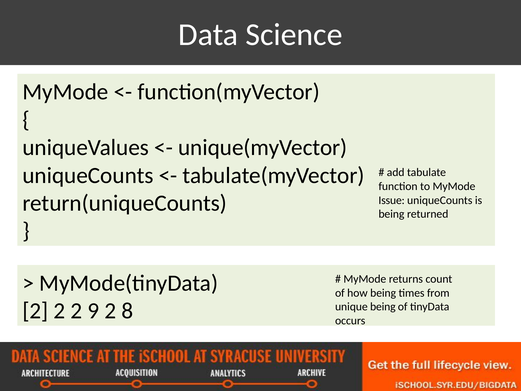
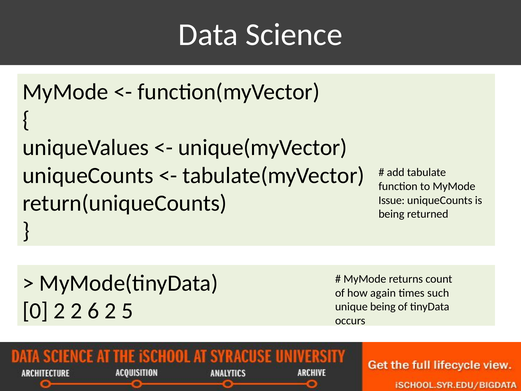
how being: being -> again (383, 293)
from: from -> such (438, 293)
2: 2 -> 0 (35, 311)
9: 9 -> 6 (93, 311)
8: 8 -> 5 (127, 311)
